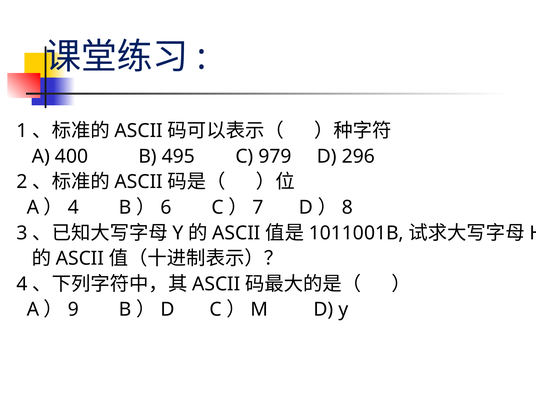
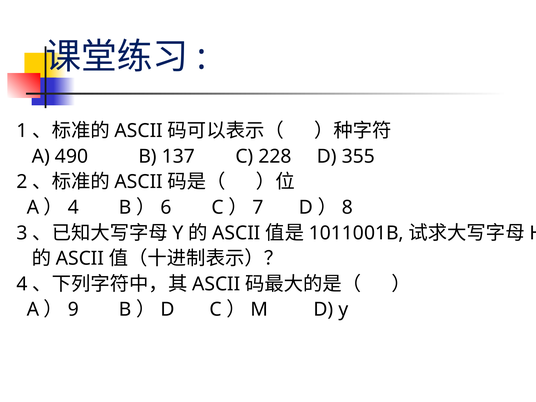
400: 400 -> 490 (72, 156)
495: 495 -> 137 (178, 156)
979: 979 -> 228 (275, 156)
296: 296 -> 355 (358, 156)
